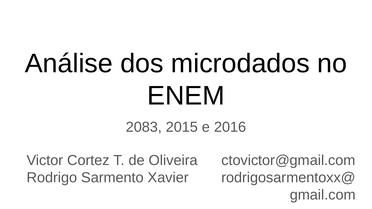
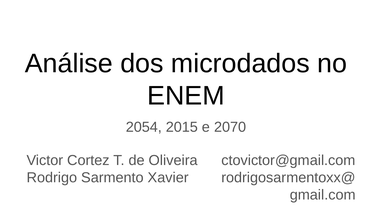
2083: 2083 -> 2054 (144, 127)
2016: 2016 -> 2070 (230, 127)
